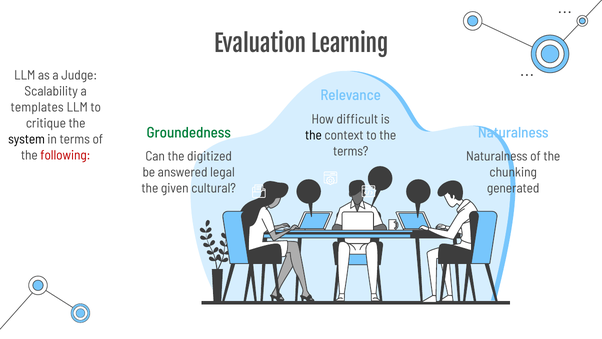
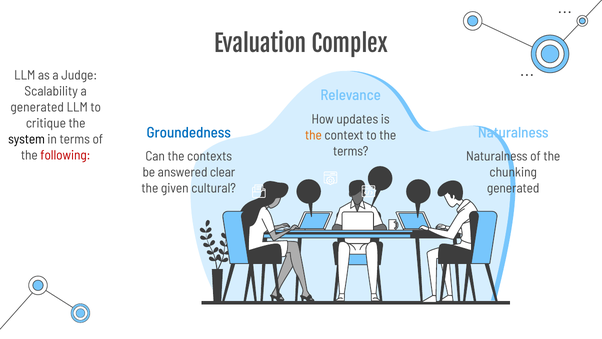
Learning: Learning -> Complex (350, 44)
templates: templates -> generated (37, 107)
difficult: difficult -> updates (357, 119)
Groundedness colour: green -> blue (189, 133)
the colour: black -> orange (313, 135)
digitized: digitized -> contexts (210, 156)
legal: legal -> clear (223, 172)
